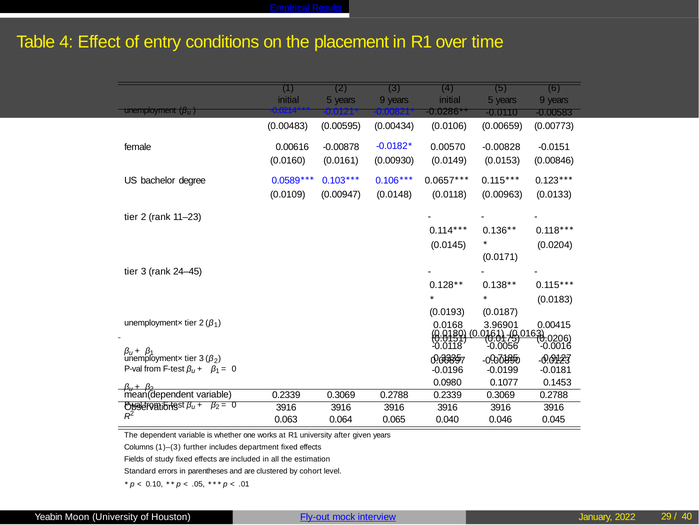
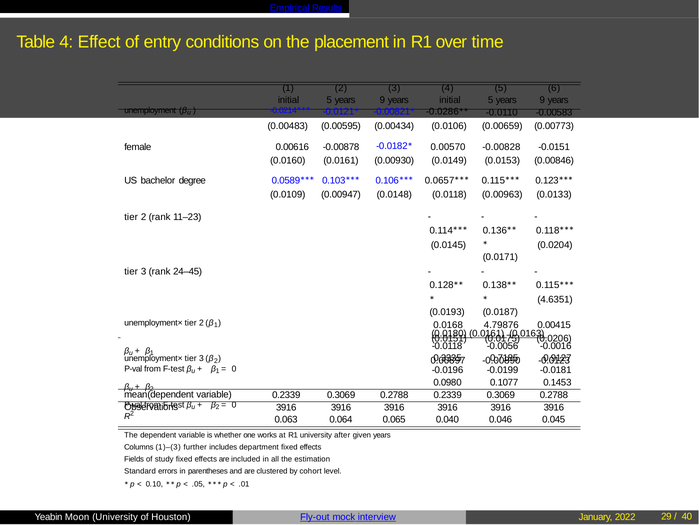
0.0183: 0.0183 -> 4.6351 (555, 300)
3.96901: 3.96901 -> 4.79876 (501, 325)
